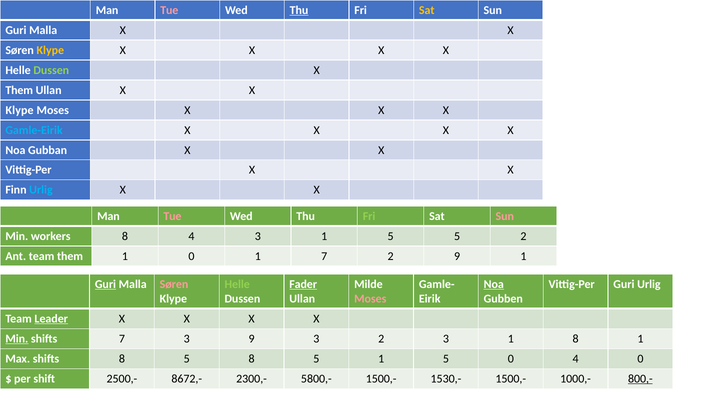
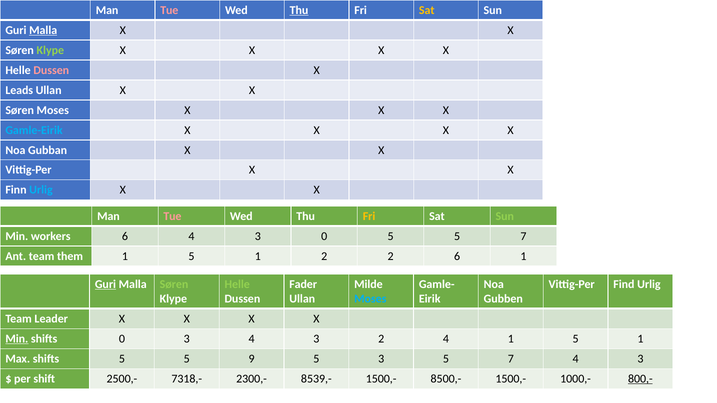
Malla underline: none -> present (43, 30)
Klype colour: yellow -> light green (50, 50)
Dussen colour: light green -> pink (51, 70)
Them: Them -> Leads (19, 90)
Klype: Klype -> Søren (20, 110)
Fri colour: light green -> yellow (369, 216)
Sun colour: pink -> light green (505, 216)
workers 8: 8 -> 6 (125, 236)
4 3 1: 1 -> 0 (324, 236)
5 5 2: 2 -> 7 (523, 236)
0: 0 -> 5 (191, 256)
1 7: 7 -> 2 (324, 256)
2 9: 9 -> 6 (457, 256)
Søren colour: pink -> light green (174, 284)
Fader underline: present -> none (303, 284)
Noa underline: present -> none (494, 284)
Vittig-Per Guri: Guri -> Find (624, 284)
Moses colour: pink -> light blue (370, 299)
Leader underline: present -> none (51, 319)
shifts 7: 7 -> 0 (122, 339)
3 9: 9 -> 4 (252, 339)
2 3: 3 -> 4 (446, 339)
8: 8 -> 5 (576, 339)
shifts 8: 8 -> 5 (122, 359)
5 8: 8 -> 9 (252, 359)
5 1: 1 -> 3 (381, 359)
0: 0 -> 7 (511, 359)
0: 0 -> 3 (640, 359)
8672,-: 8672,- -> 7318,- (187, 379)
5800,-: 5800,- -> 8539,- (316, 379)
1530,-: 1530,- -> 8500,- (446, 379)
